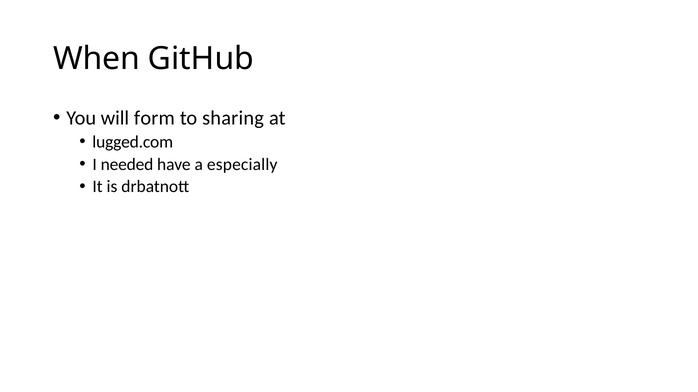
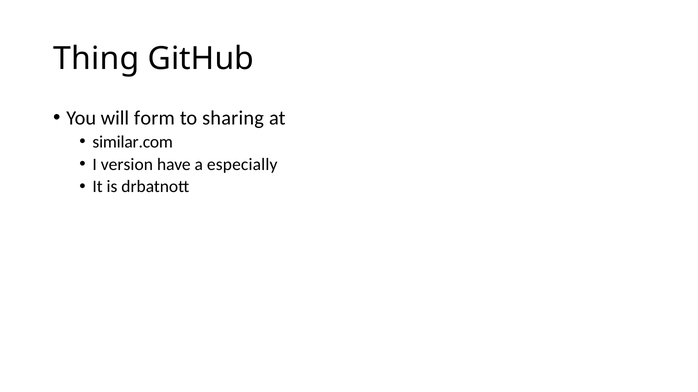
When: When -> Thing (96, 59)
lugged.com: lugged.com -> similar.com (133, 142)
needed: needed -> version (127, 165)
